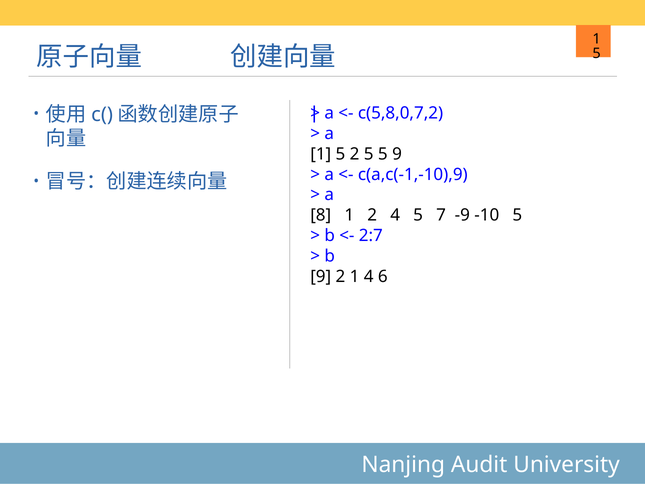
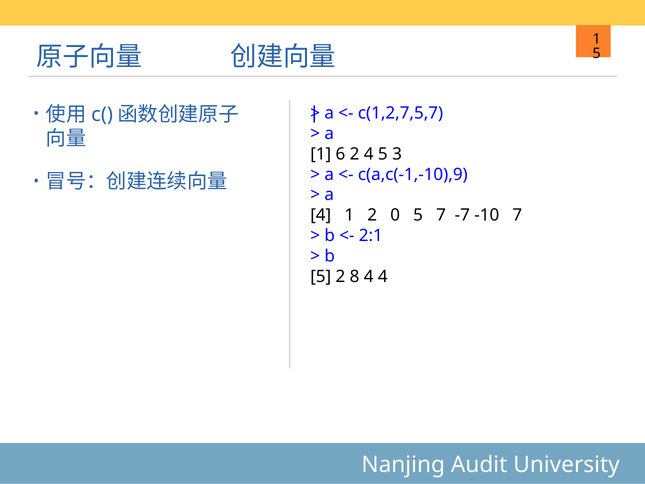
c(5,8,0,7,2: c(5,8,0,7,2 -> c(1,2,7,5,7 (401, 113)
5: 5 -> 6 (340, 154)
2 5: 5 -> 4 (369, 154)
5 9: 9 -> 3 (397, 154)
8: 8 -> 4 (321, 215)
2 4: 4 -> 0 (395, 215)
-9: -9 -> -7 (462, 215)
-10 5: 5 -> 7 (517, 215)
2:7: 2:7 -> 2:1 (371, 236)
9: 9 -> 5 (321, 276)
2 1: 1 -> 8 (355, 276)
4 6: 6 -> 4 (383, 276)
